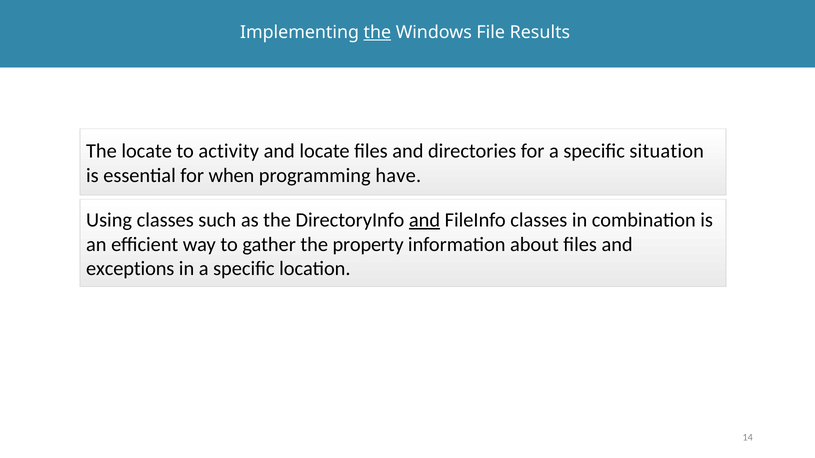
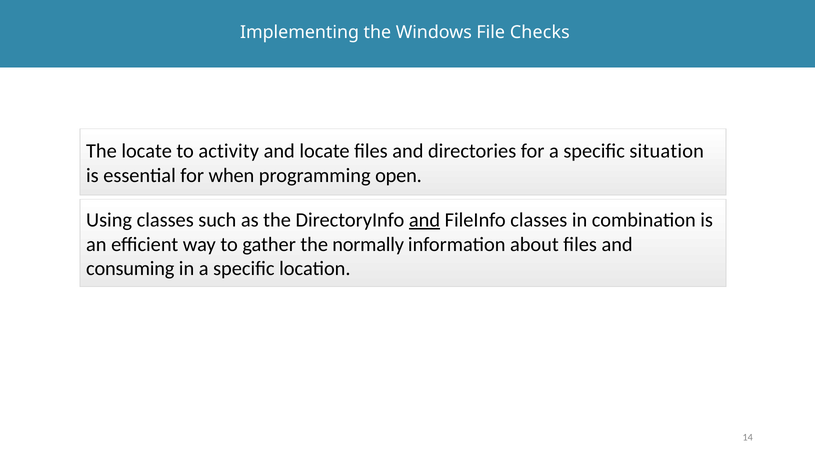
the underline: present -> none (377, 33)
Results: Results -> Checks (540, 33)
have: have -> open (398, 176)
property: property -> normally (368, 245)
exceptions: exceptions -> consuming (130, 269)
